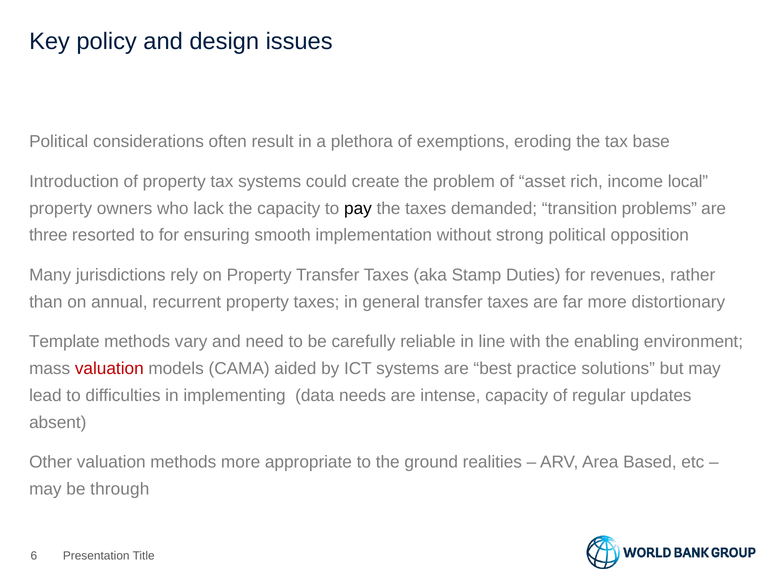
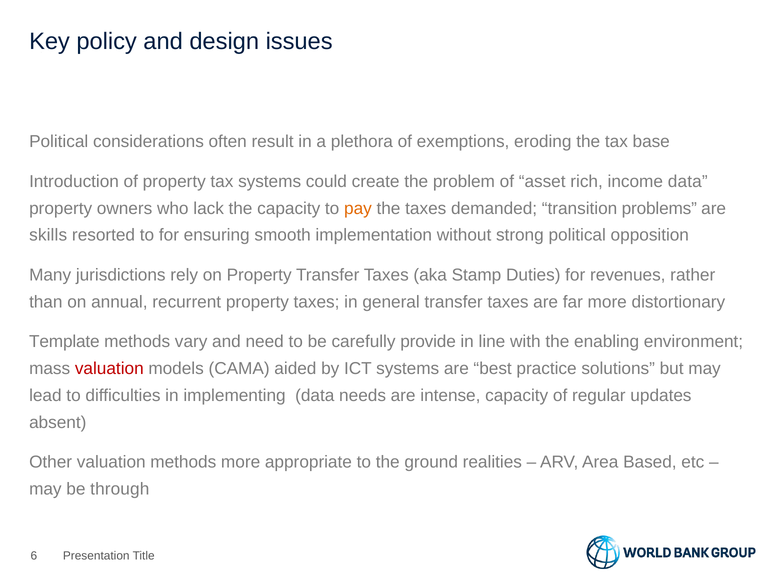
income local: local -> data (688, 182)
pay colour: black -> orange (358, 208)
three: three -> skills (48, 235)
reliable: reliable -> provide (428, 342)
